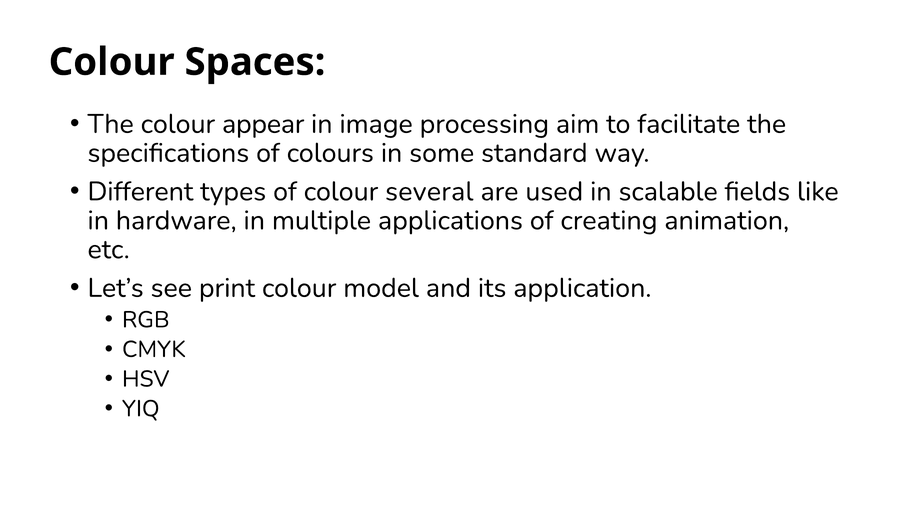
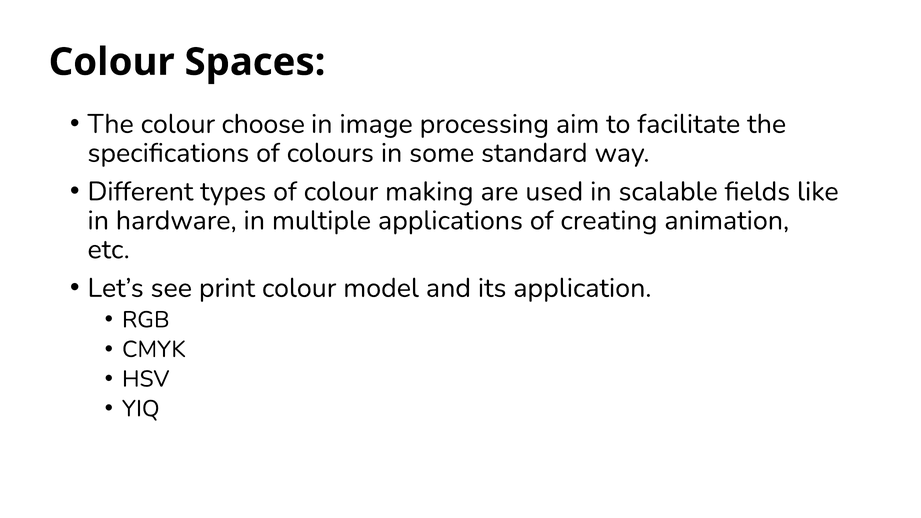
appear: appear -> choose (263, 124)
several: several -> making (429, 192)
